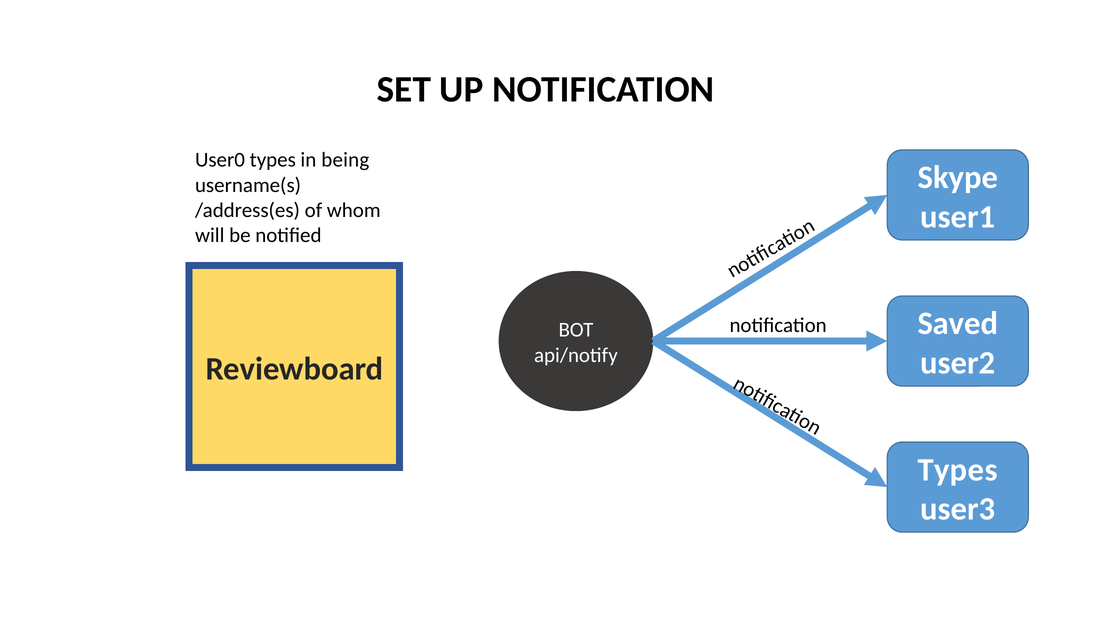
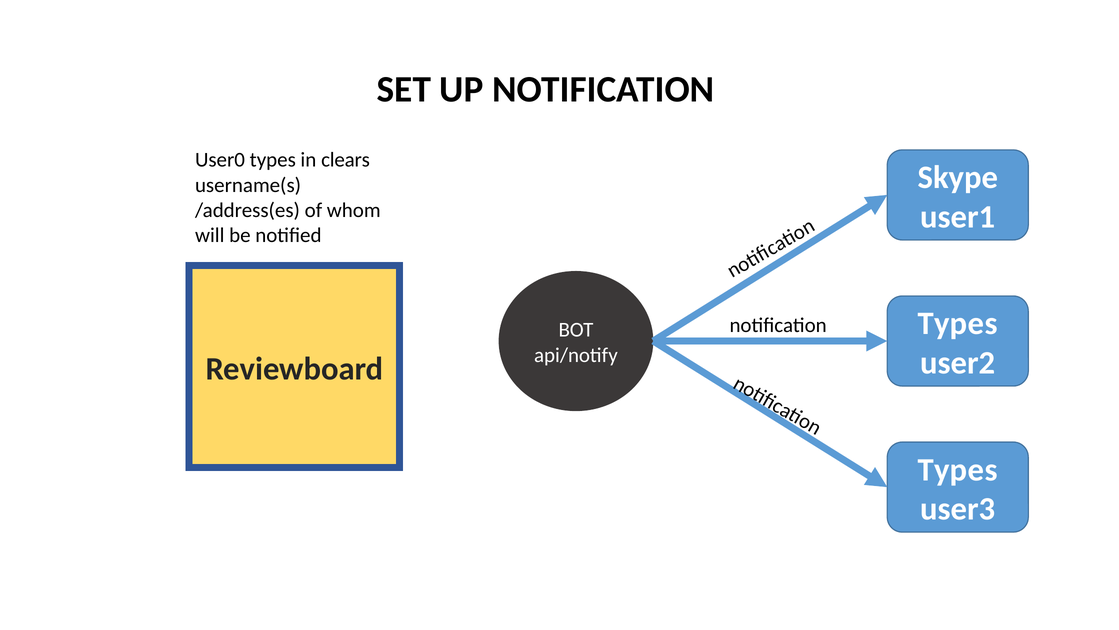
being: being -> clears (346, 160)
Saved: Saved -> Types (958, 323)
